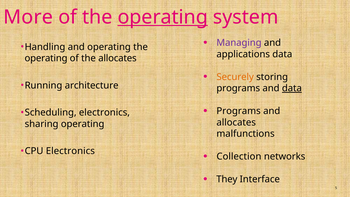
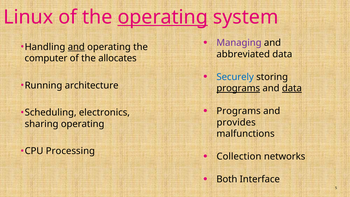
More: More -> Linux (28, 17)
and underline: none -> present (76, 47)
applications: applications -> abbreviated (243, 54)
operating: operating -> computer (46, 58)
Securely colour: orange -> blue (235, 77)
programs underline: none -> present (238, 88)
allocates: allocates -> provides (236, 122)
CPU Electronics: Electronics -> Processing (70, 151)
They: They -> Both (227, 179)
